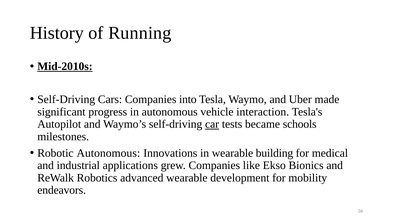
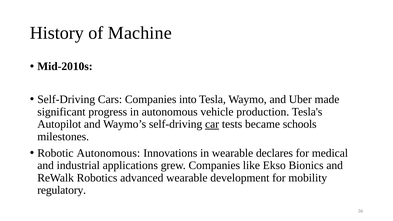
Running: Running -> Machine (140, 33)
Mid-2010s underline: present -> none (65, 66)
interaction: interaction -> production (263, 112)
building: building -> declares (274, 153)
endeavors: endeavors -> regulatory (62, 190)
